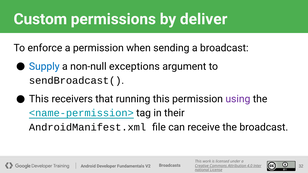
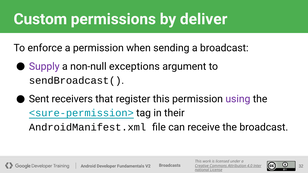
Supply colour: blue -> purple (44, 67)
This: This -> Sent (39, 99)
running: running -> register (133, 99)
<name-permission>: <name-permission> -> <sure-permission> (81, 113)
